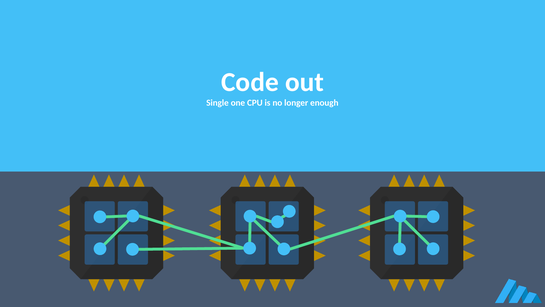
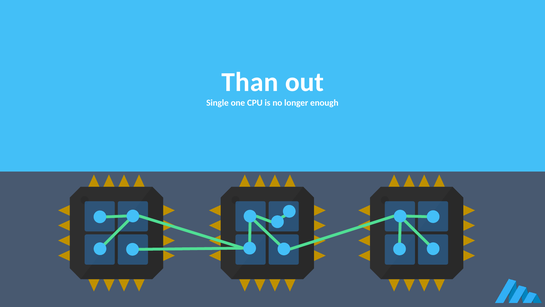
Code: Code -> Than (250, 82)
